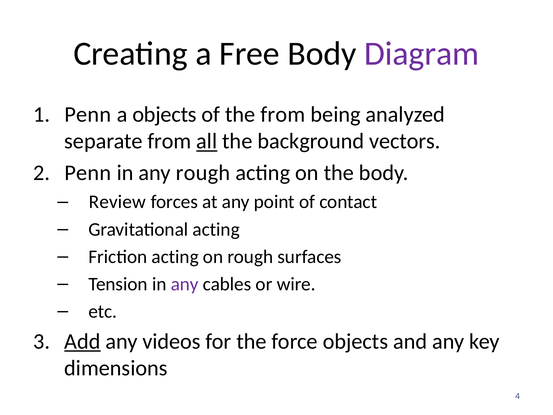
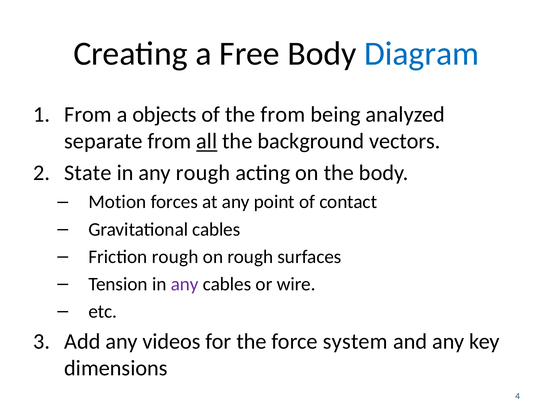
Diagram colour: purple -> blue (422, 54)
Penn: Penn -> From (88, 114)
Penn: Penn -> State (88, 173)
Review: Review -> Motion (117, 202)
Gravitational acting: acting -> cables (216, 229)
Friction acting: acting -> rough (175, 257)
Add underline: present -> none (82, 341)
force objects: objects -> system (355, 341)
